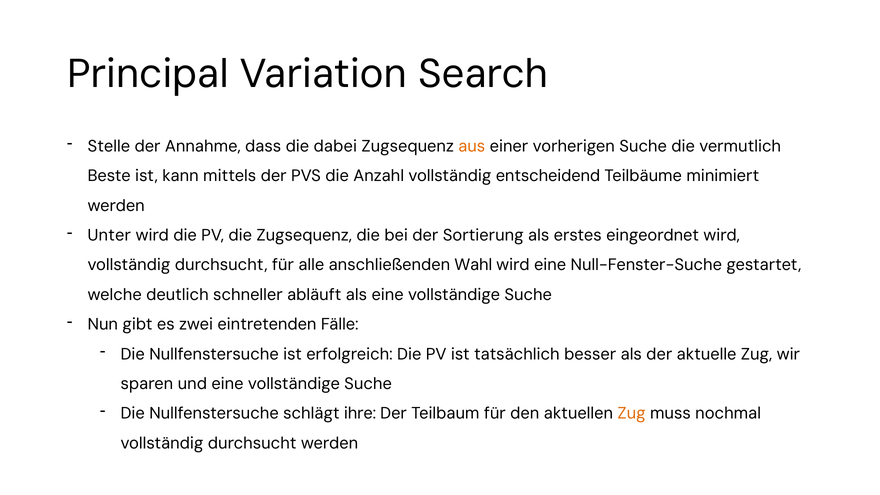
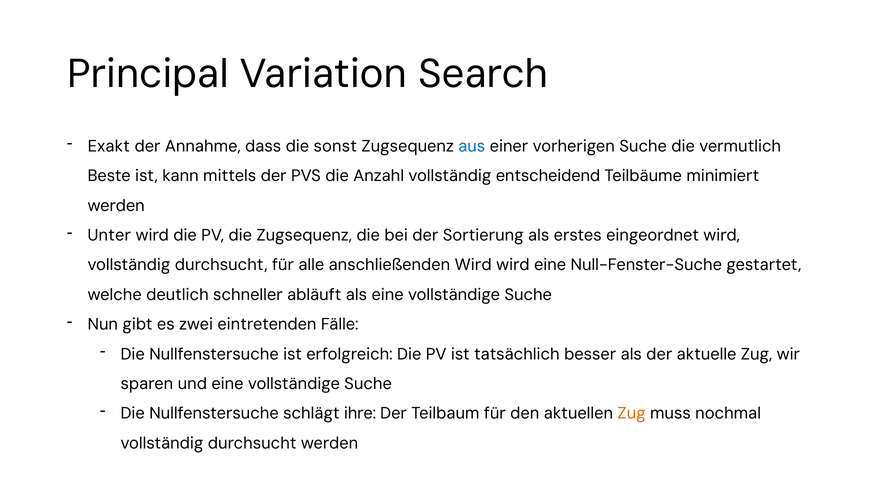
Stelle: Stelle -> Exakt (109, 146)
dabei: dabei -> sonst (335, 146)
aus colour: orange -> blue (472, 146)
anschließenden Wahl: Wahl -> Wird (473, 265)
